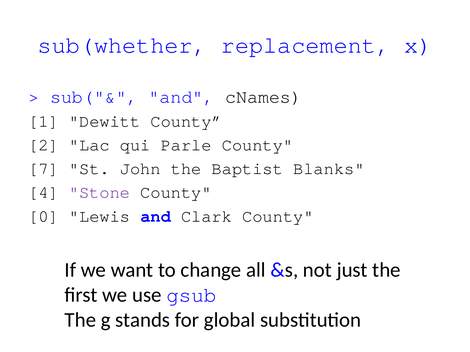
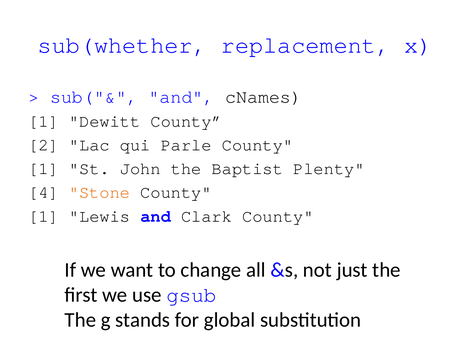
7: 7 -> 1 (43, 169)
Blanks: Blanks -> Plenty (329, 169)
Stone colour: purple -> orange (99, 193)
0: 0 -> 1 (43, 216)
